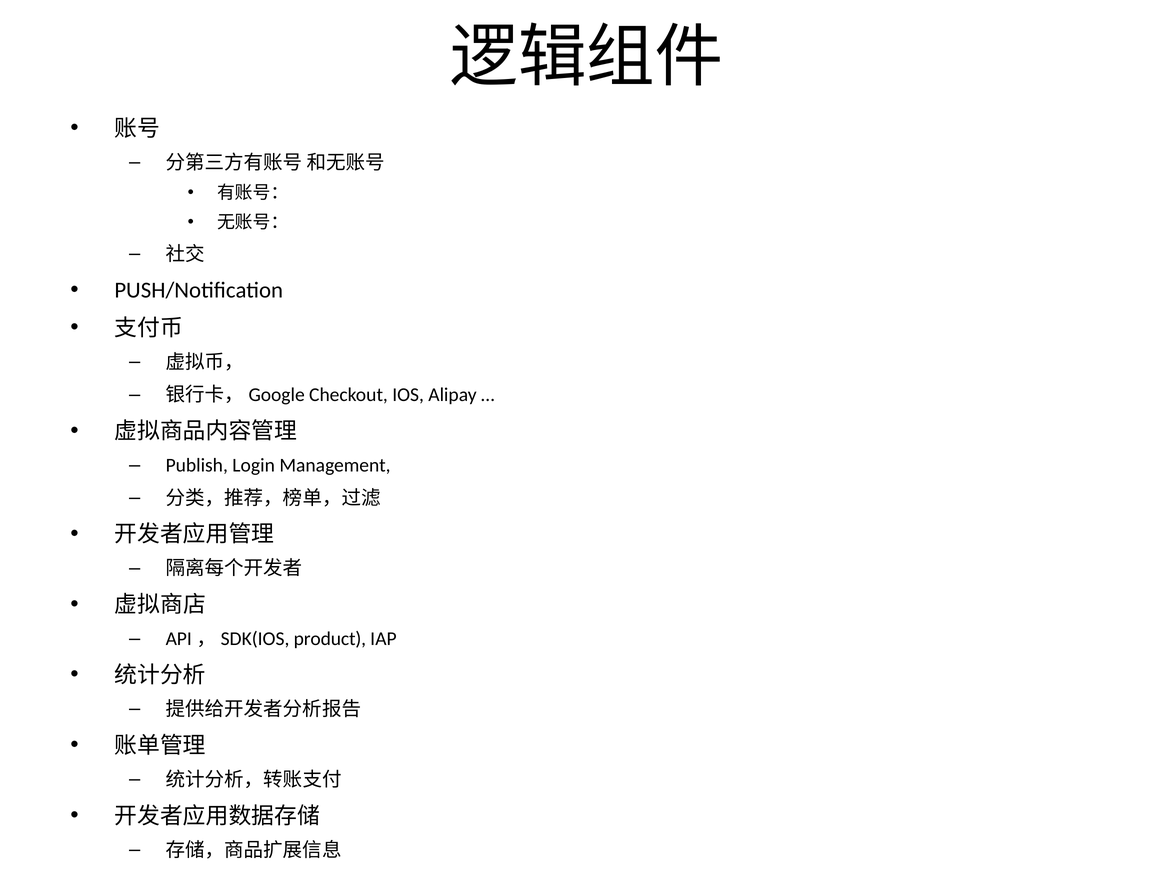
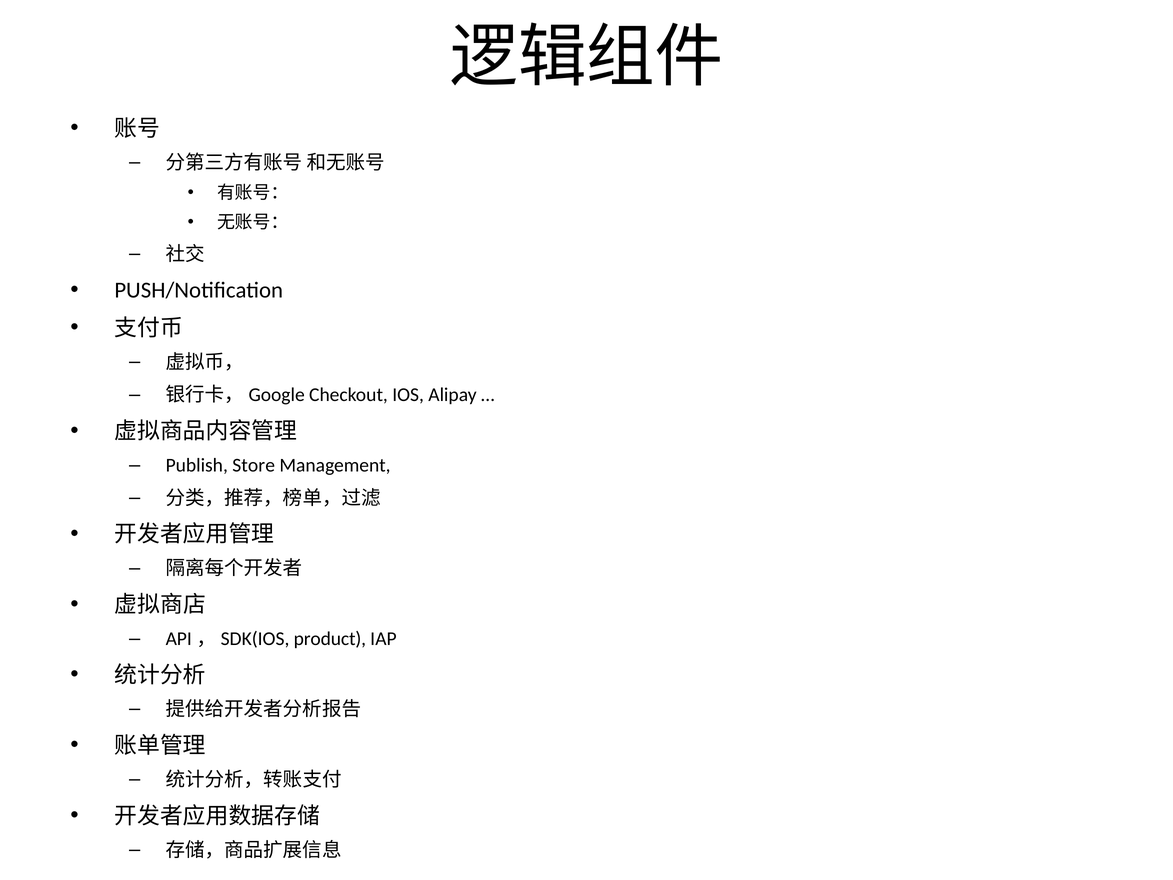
Login: Login -> Store (254, 465)
